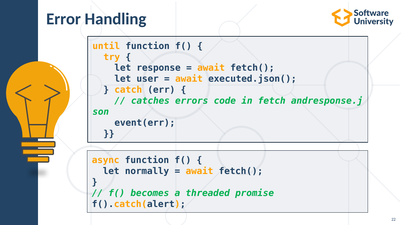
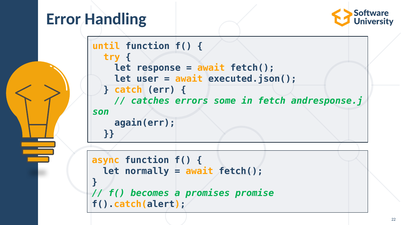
code: code -> some (225, 101)
event(err: event(err -> again(err (145, 123)
threaded: threaded -> promises (208, 194)
